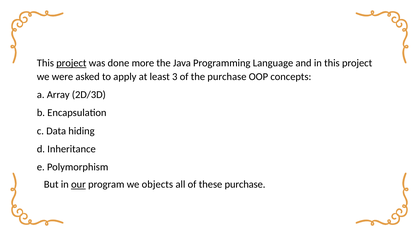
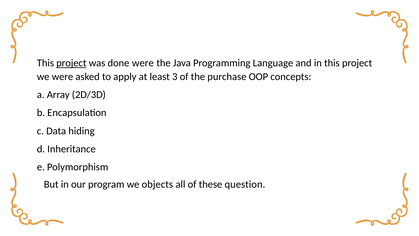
done more: more -> were (143, 63)
our underline: present -> none (78, 184)
these purchase: purchase -> question (245, 184)
